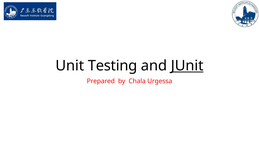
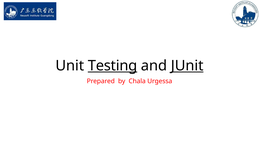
Testing underline: none -> present (113, 66)
